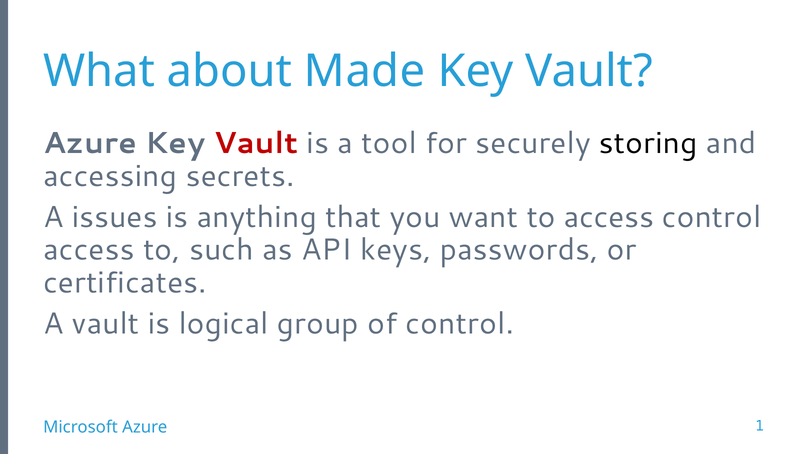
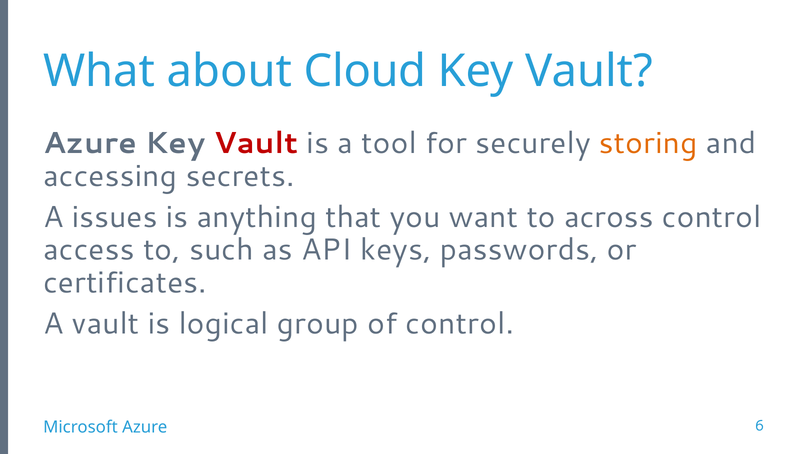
Made: Made -> Cloud (365, 71)
storing colour: black -> orange (648, 143)
to access: access -> across (609, 217)
1: 1 -> 6 (760, 426)
